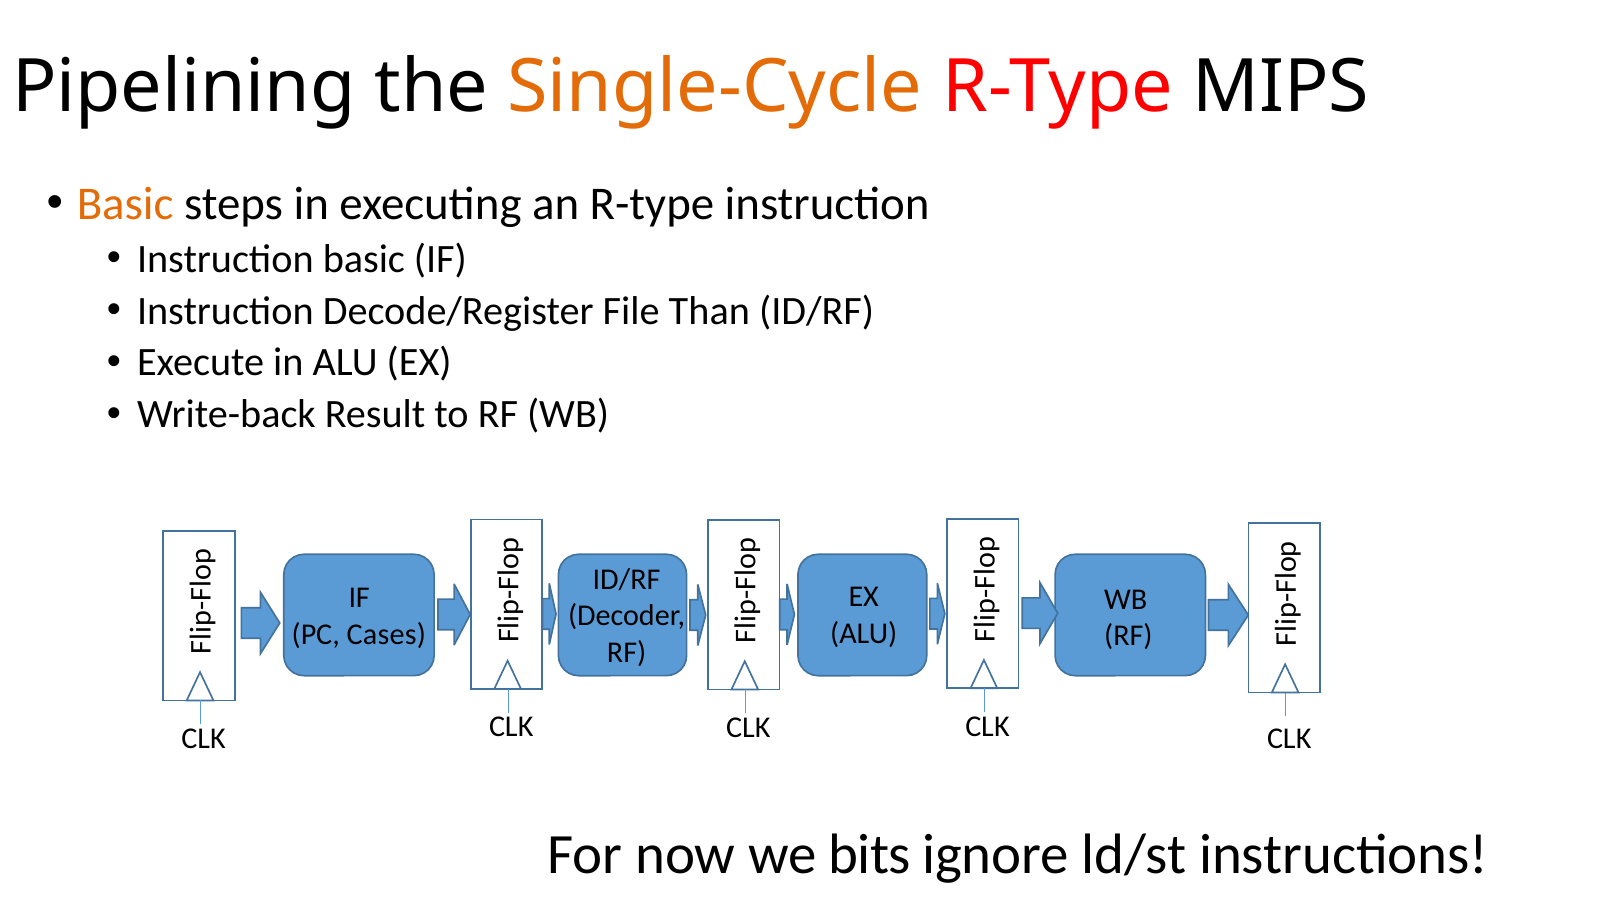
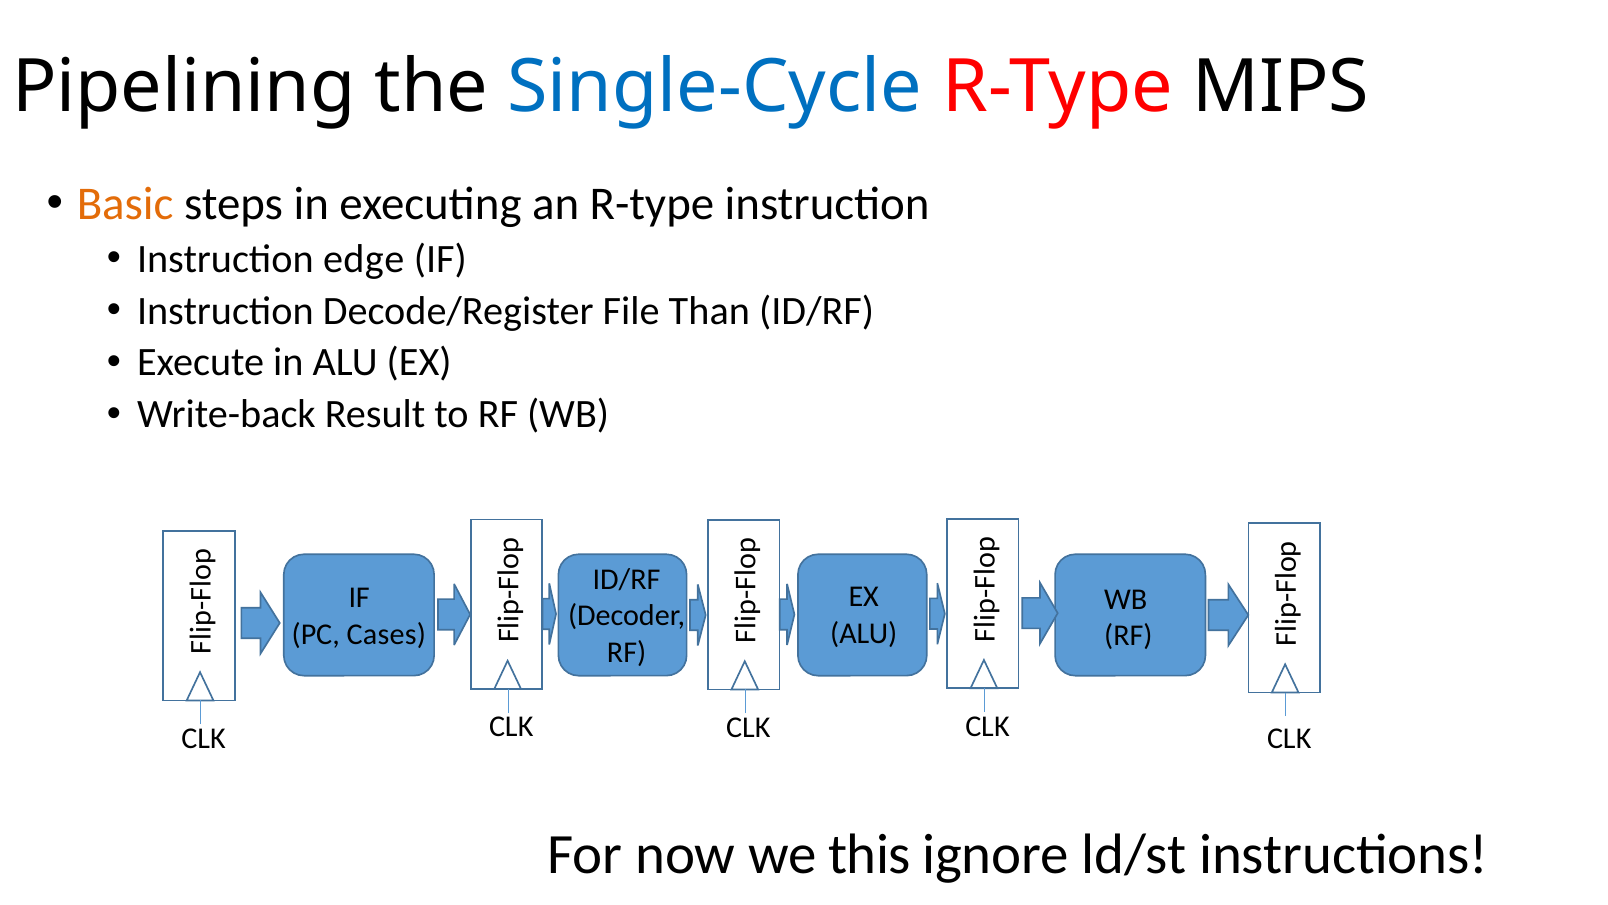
Single-Cycle colour: orange -> blue (715, 87)
Instruction basic: basic -> edge (364, 259)
bits: bits -> this (870, 855)
